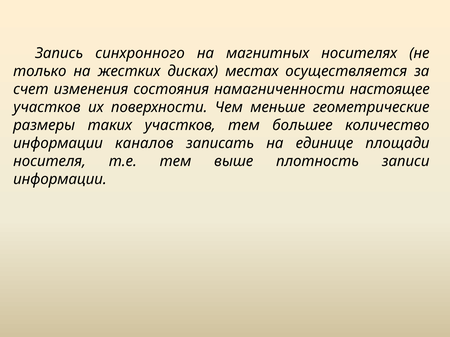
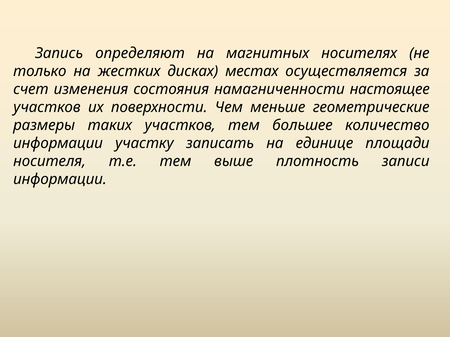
синхронного: синхронного -> определяют (140, 53)
каналов: каналов -> участку (144, 143)
